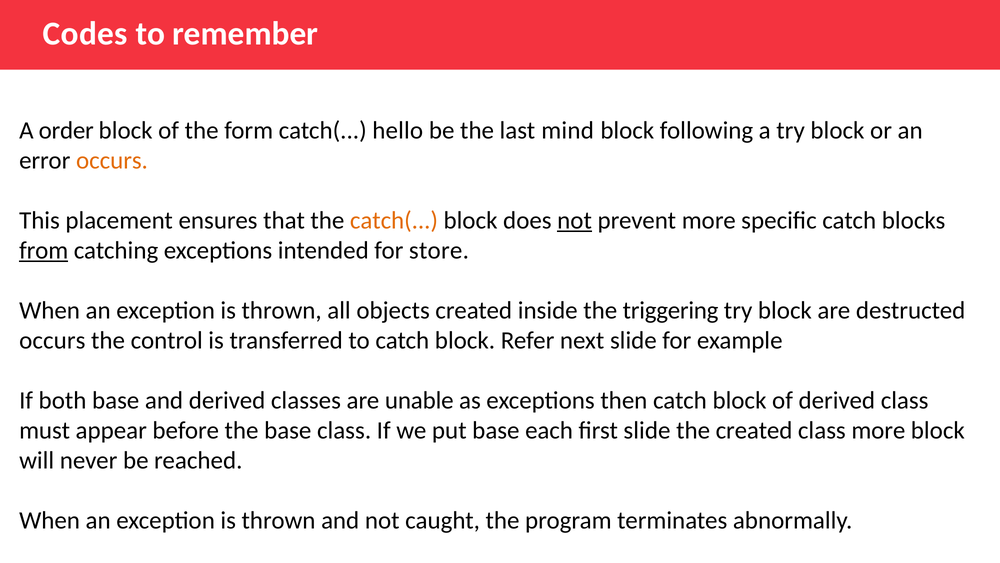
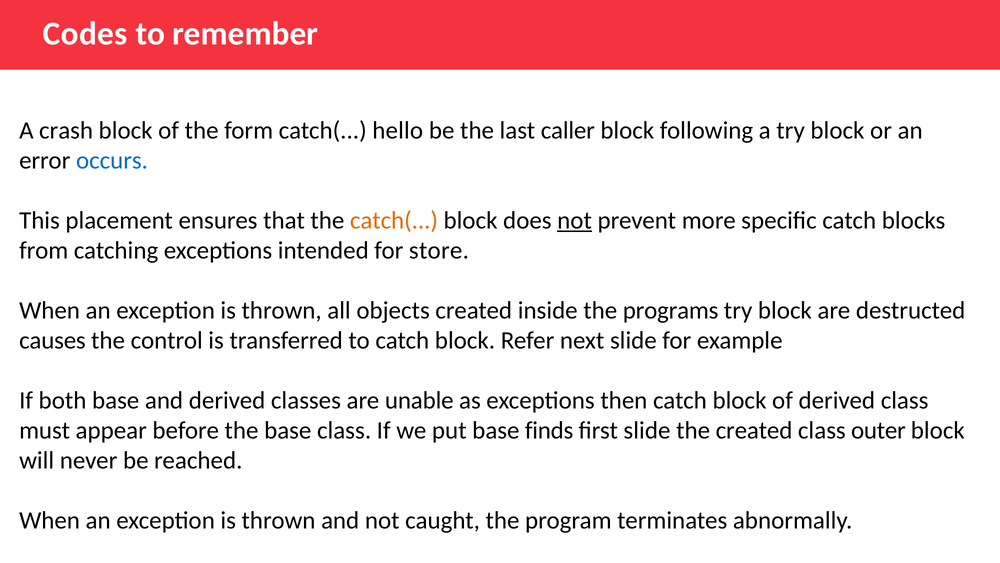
order: order -> crash (66, 130)
mind: mind -> caller (568, 130)
occurs colour: orange -> blue (112, 160)
from underline: present -> none (44, 250)
triggering: triggering -> programs (671, 310)
occurs: occurs -> causes (52, 340)
each: each -> finds (549, 430)
class more: more -> outer (878, 430)
